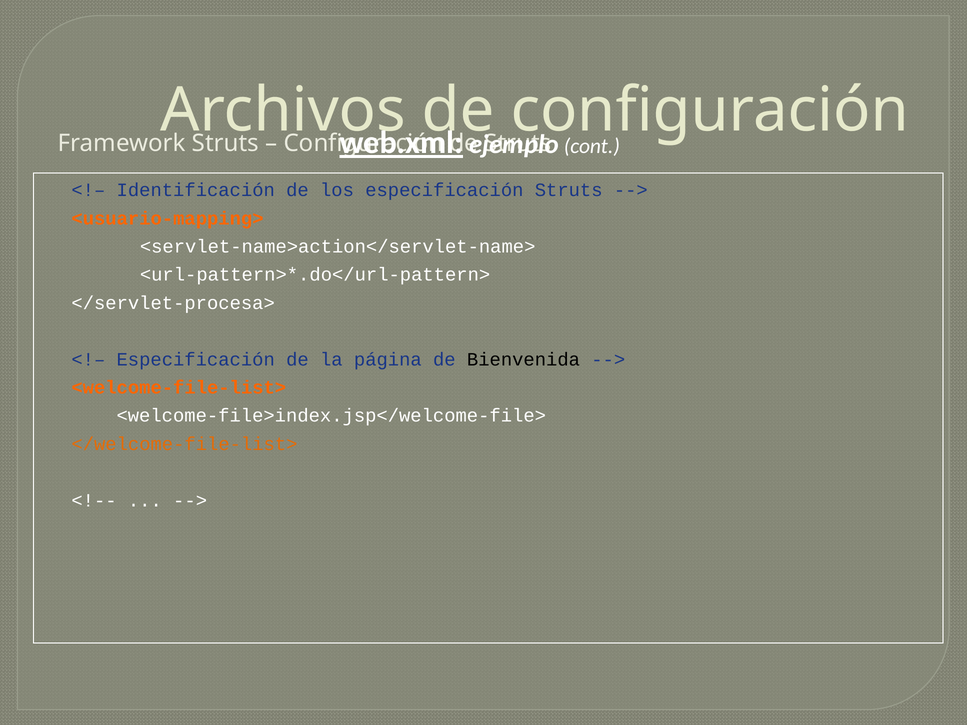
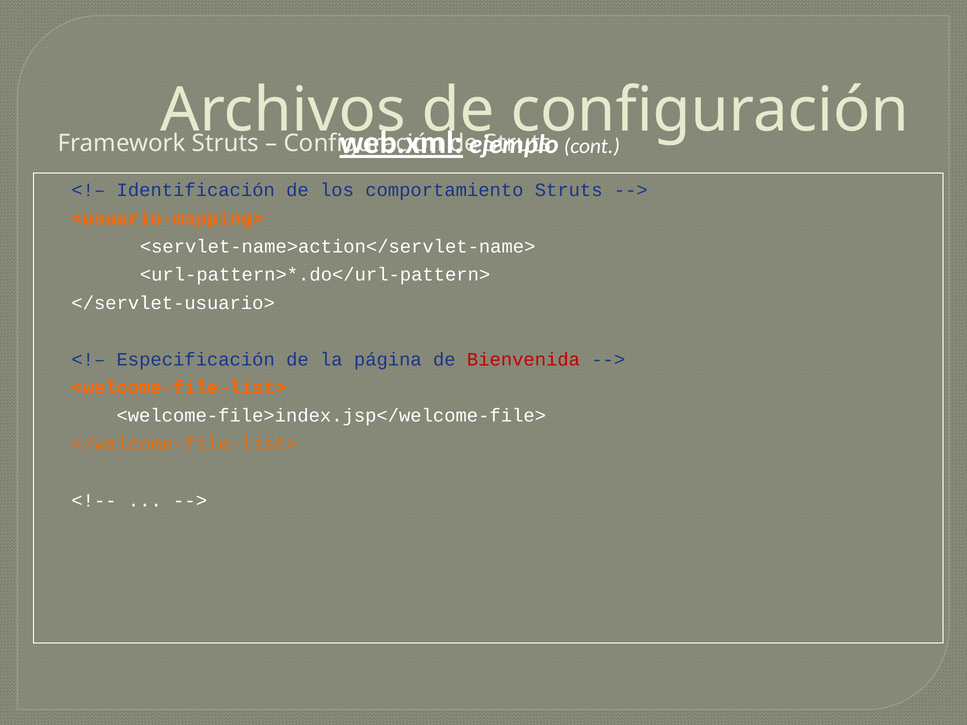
los especificación: especificación -> comportamiento (444, 190)
</servlet-procesa>: </servlet-procesa> -> </servlet-usuario> (173, 303)
Bienvenida colour: black -> red (523, 360)
